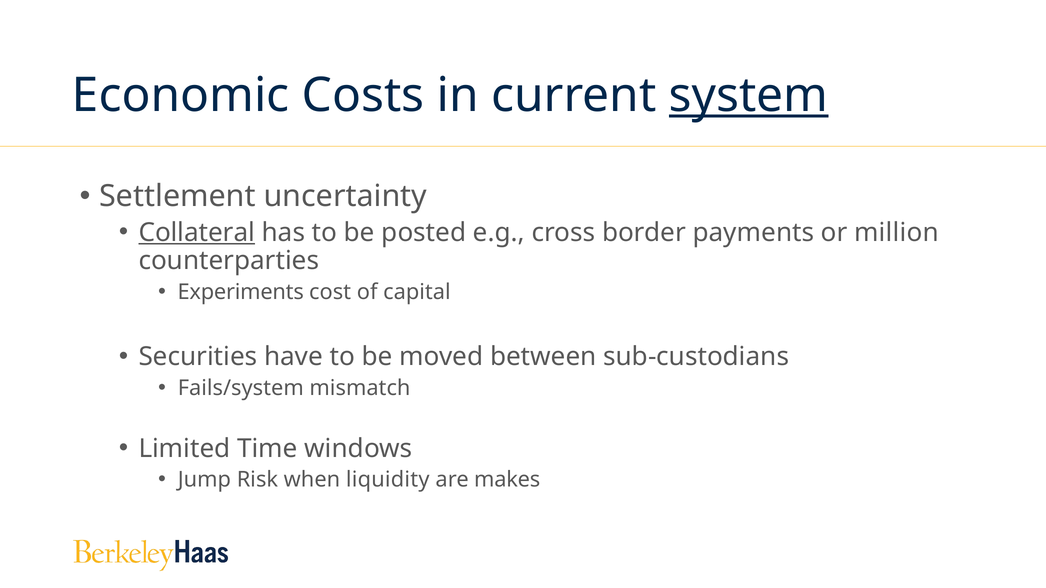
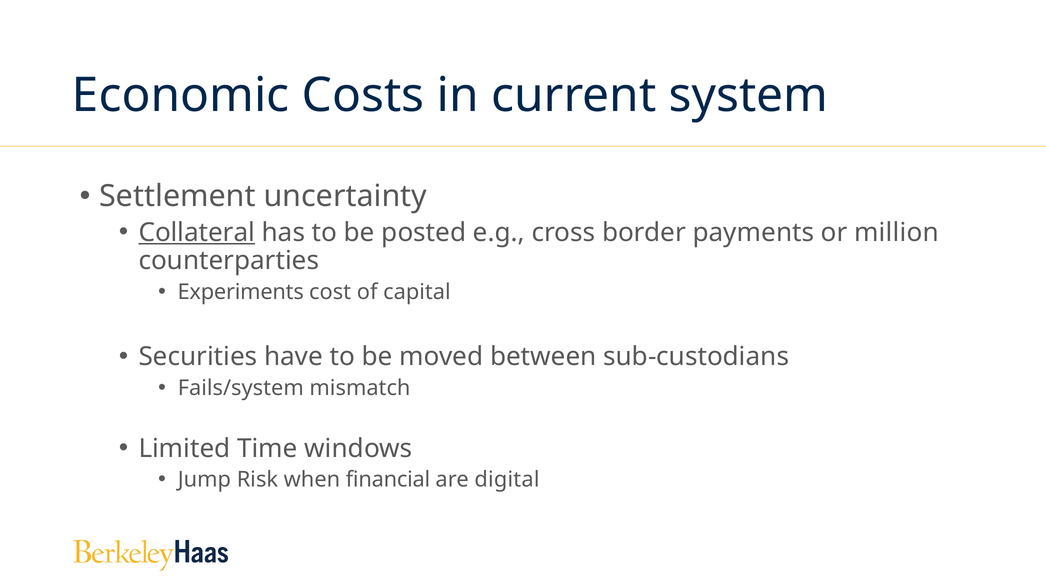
system underline: present -> none (749, 95)
liquidity: liquidity -> financial (388, 480)
makes: makes -> digital (507, 480)
